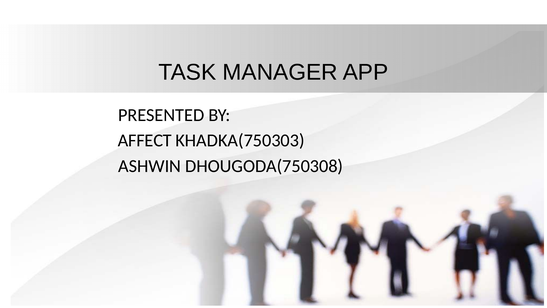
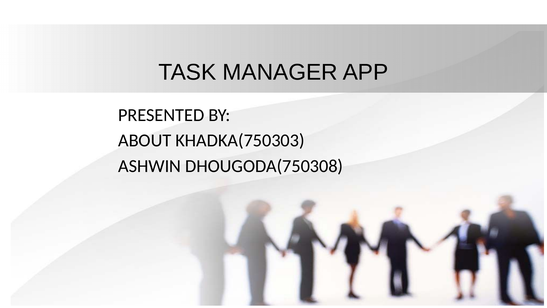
AFFECT: AFFECT -> ABOUT (145, 140)
